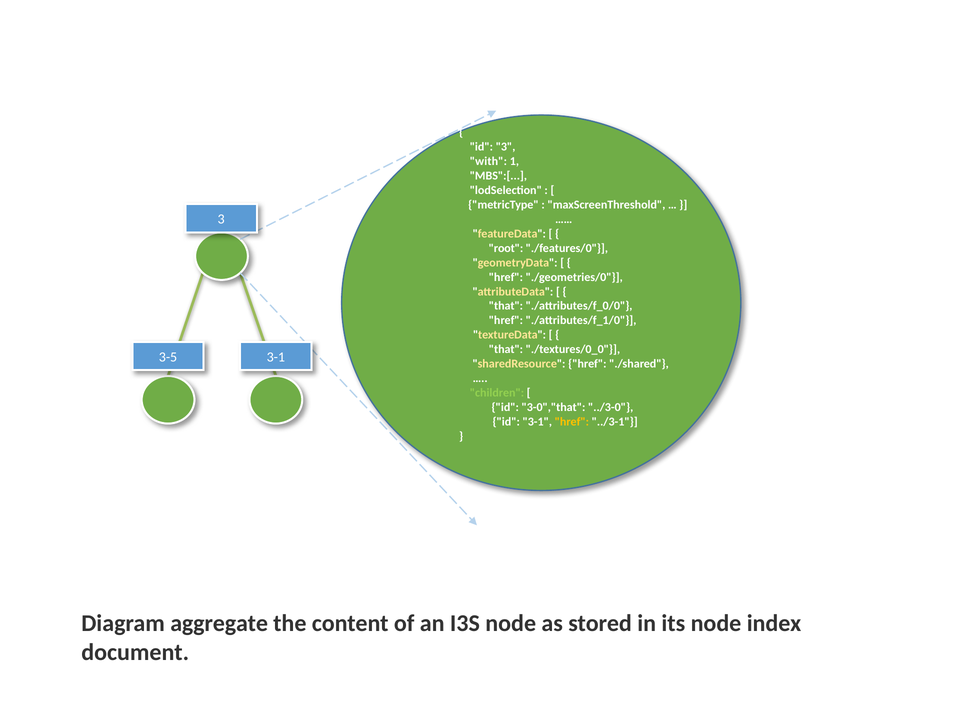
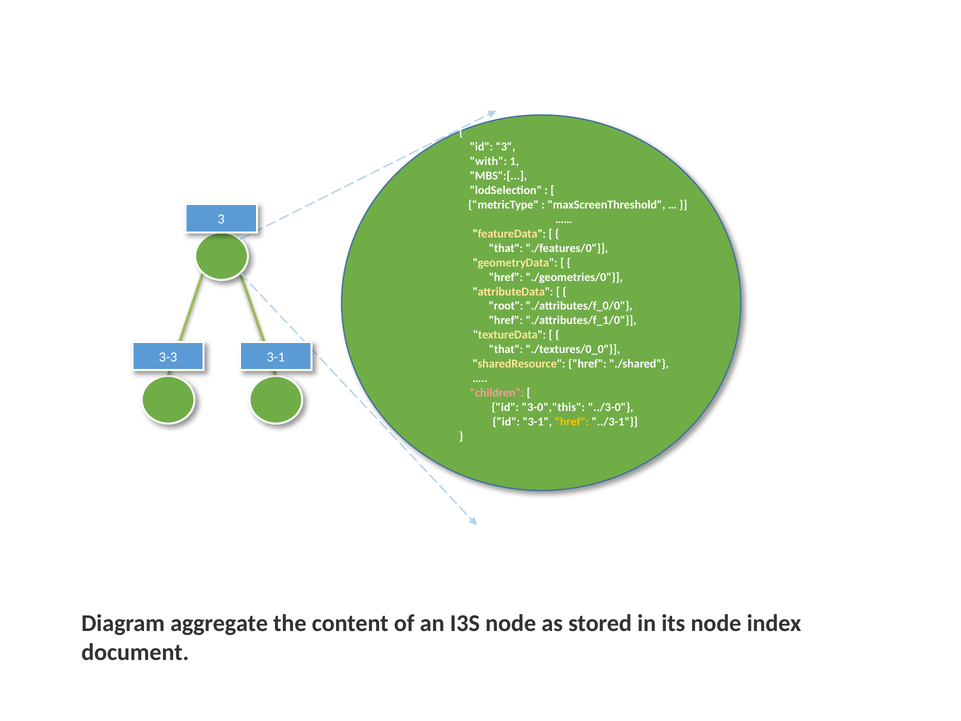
root: root -> that (506, 248)
that: that -> root (506, 306)
3-5: 3-5 -> 3-3 (168, 357)
children colour: light green -> pink (497, 393)
3-0","that: 3-0","that -> 3-0","this (553, 407)
